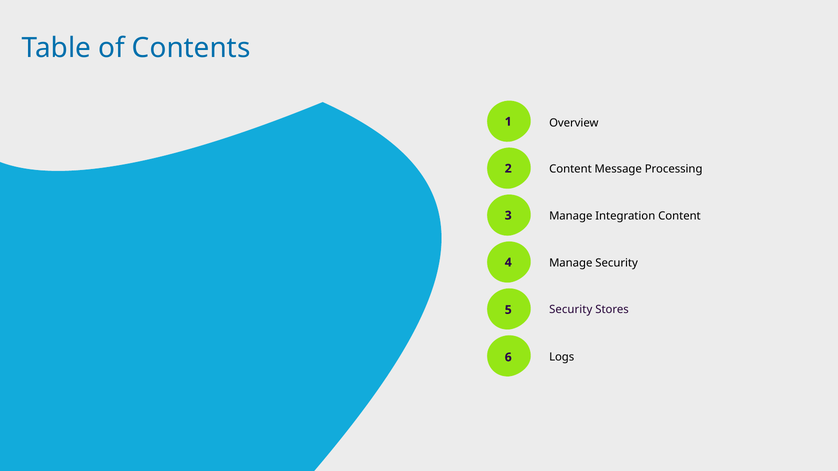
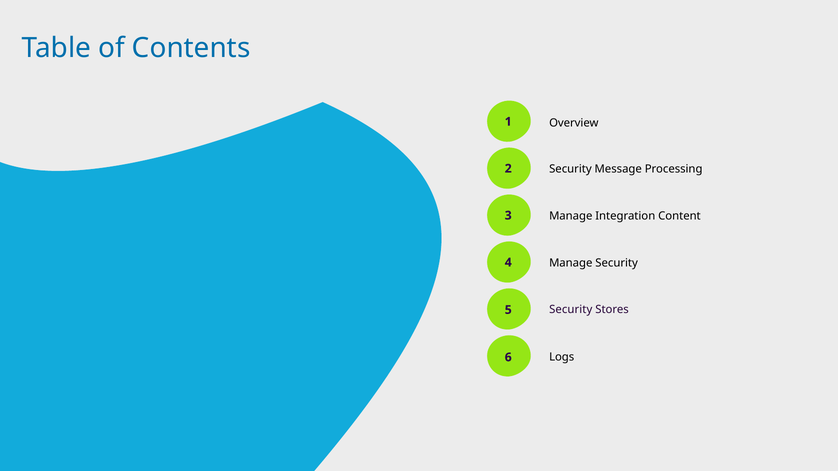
Content: Content -> Security (570, 169)
